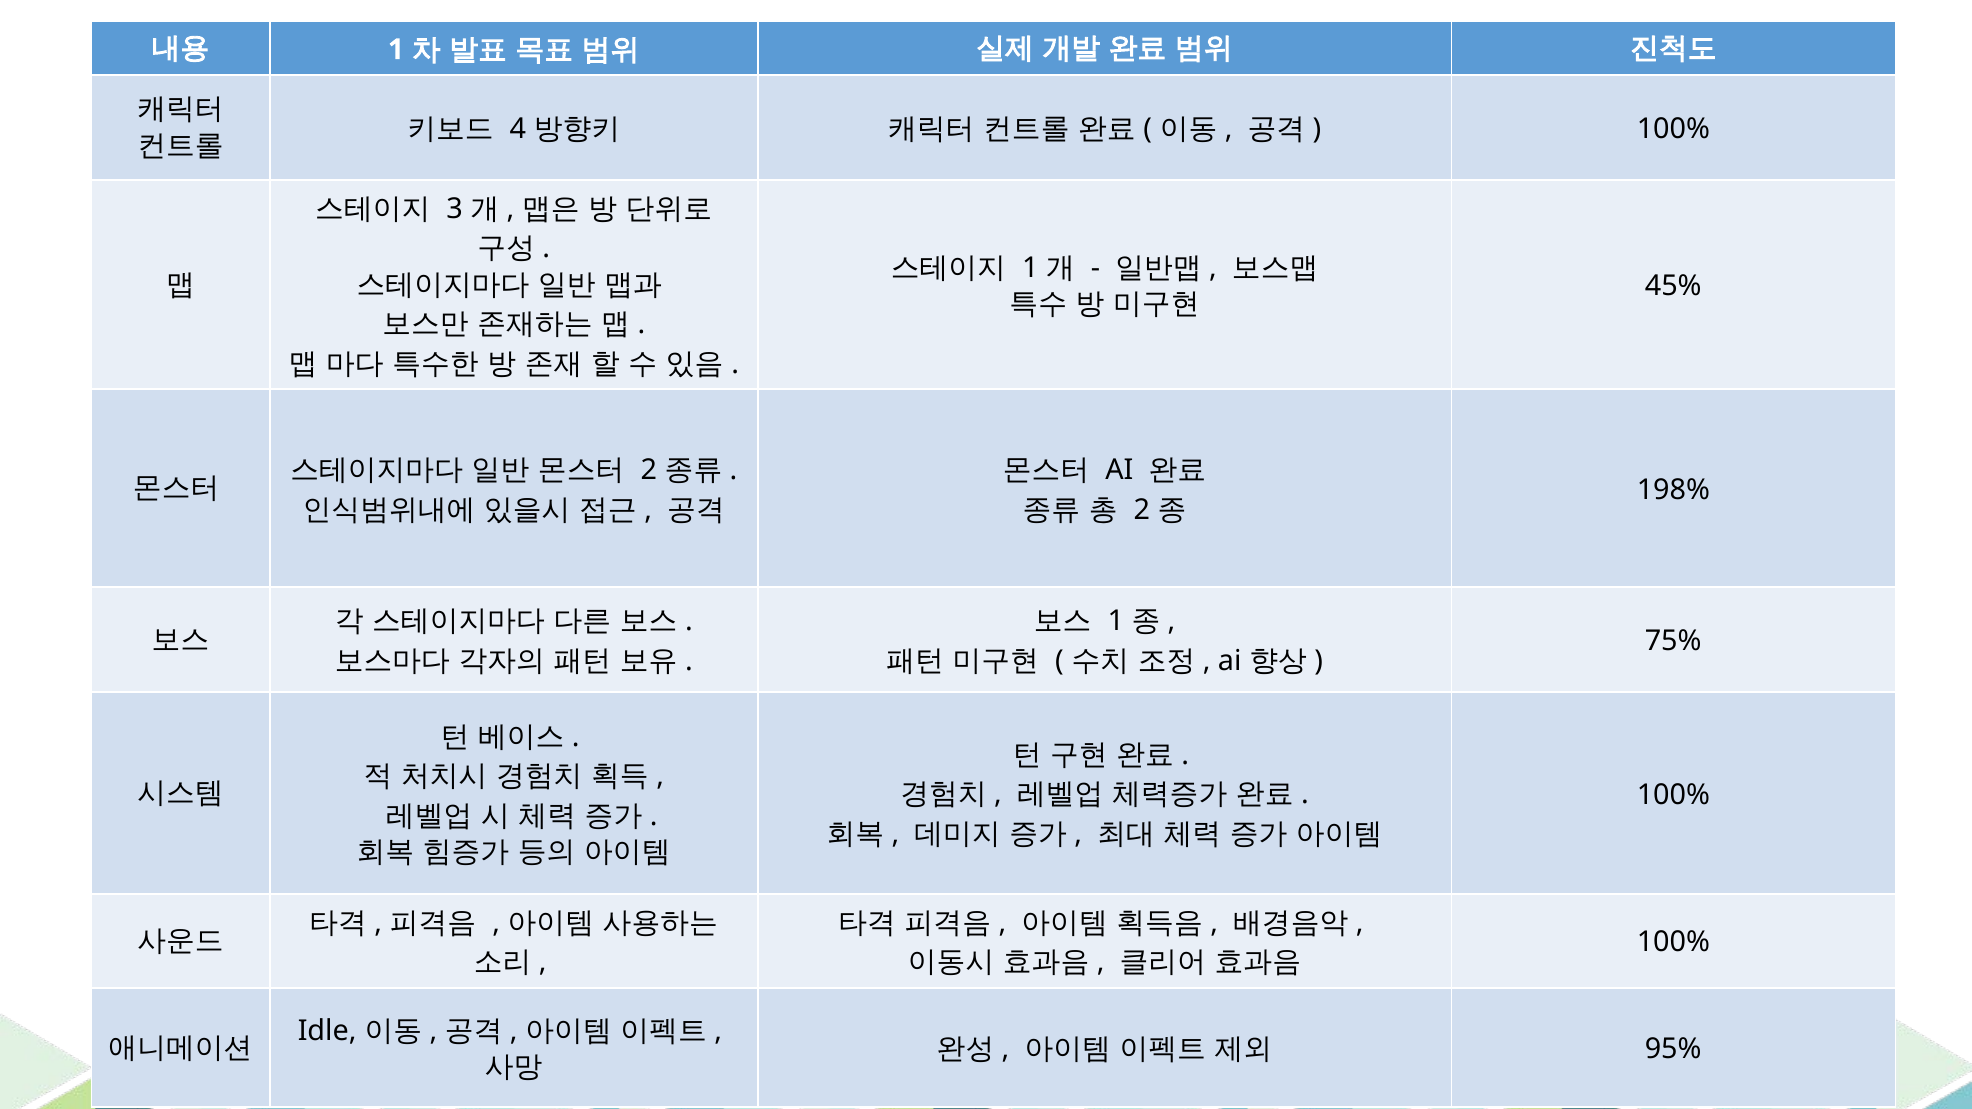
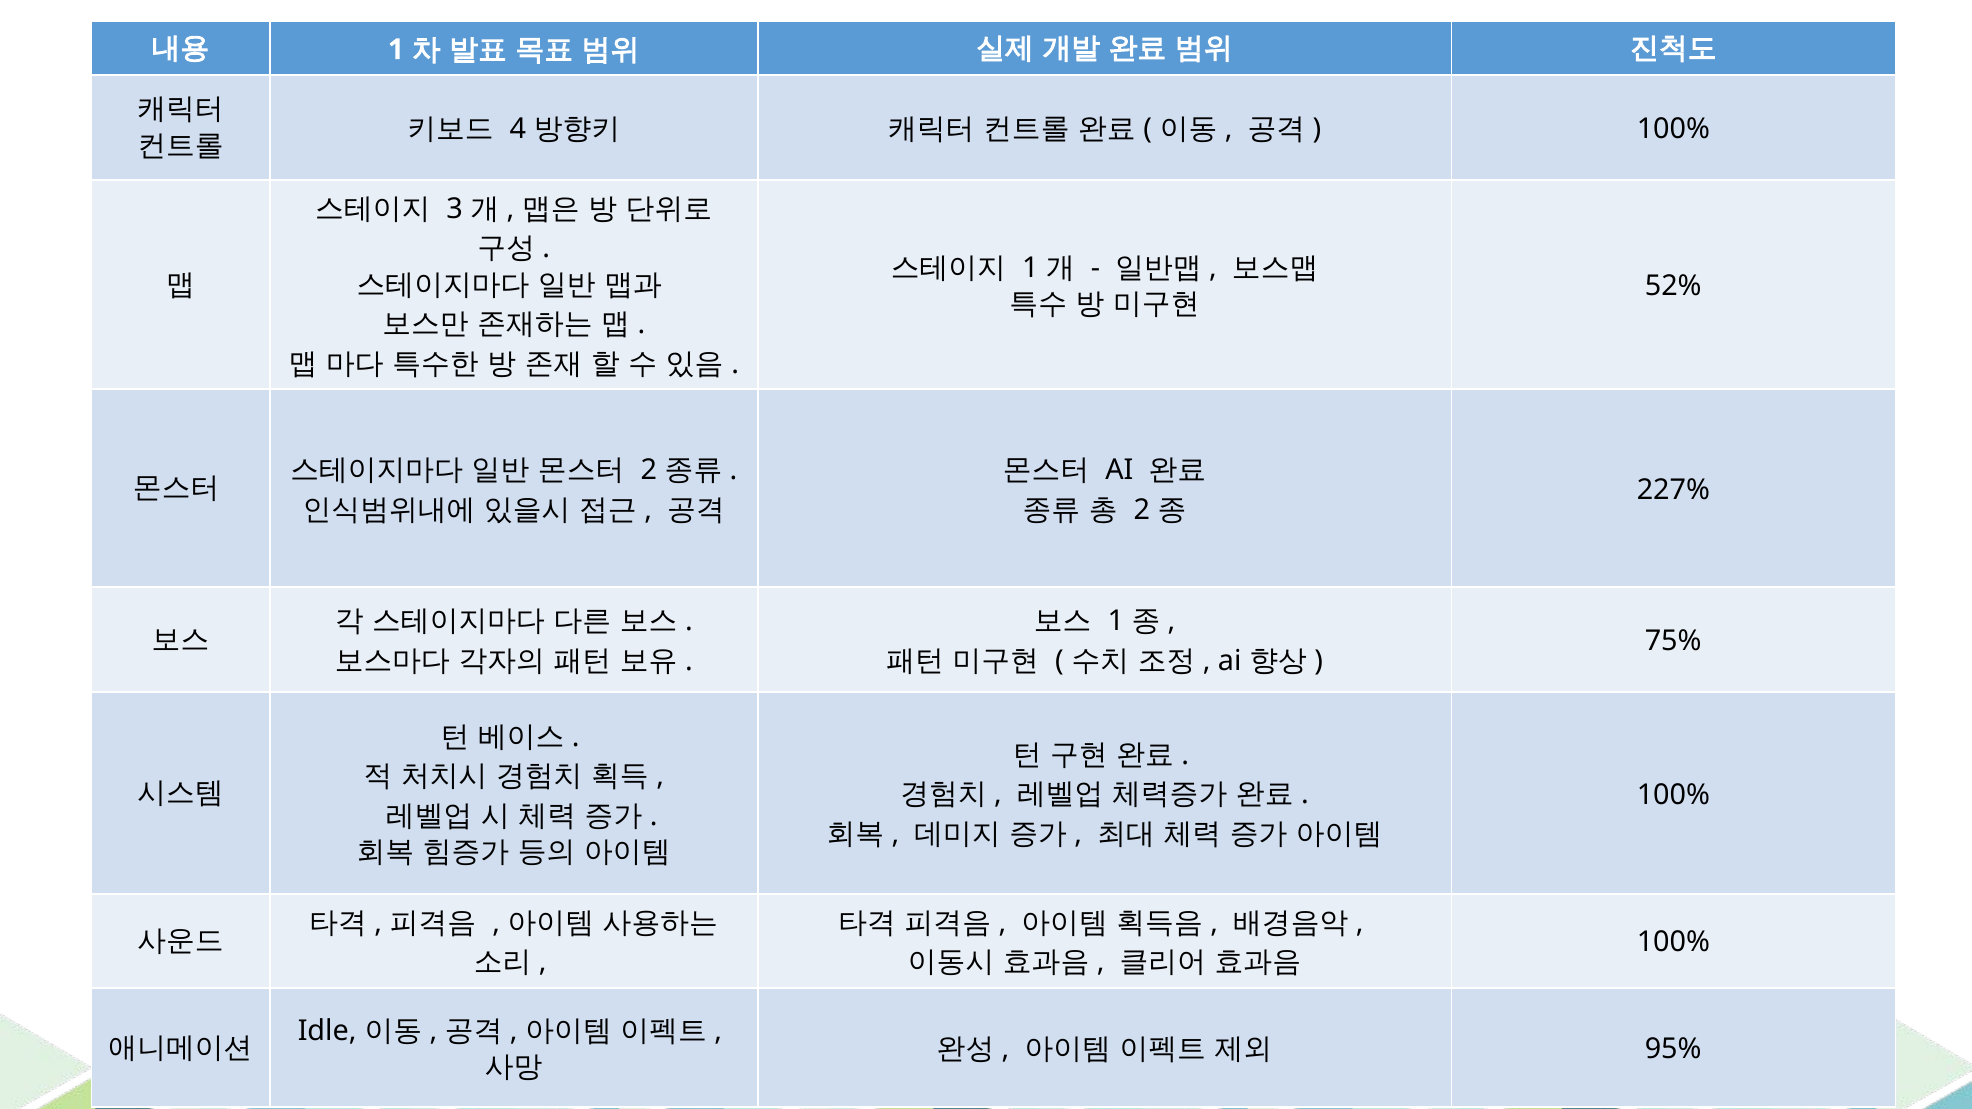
45%: 45% -> 52% (1673, 286)
198%: 198% -> 227% (1673, 490)
